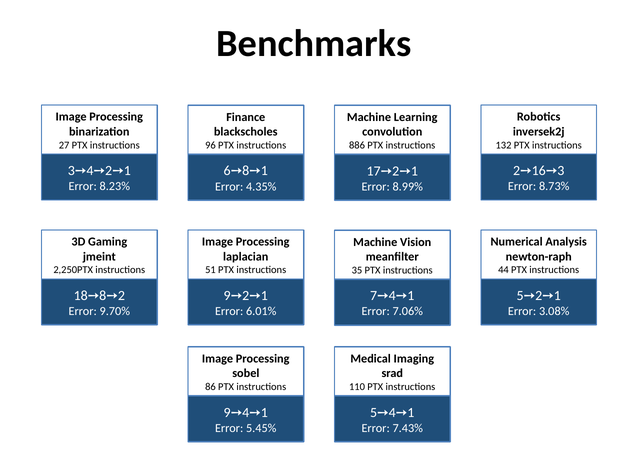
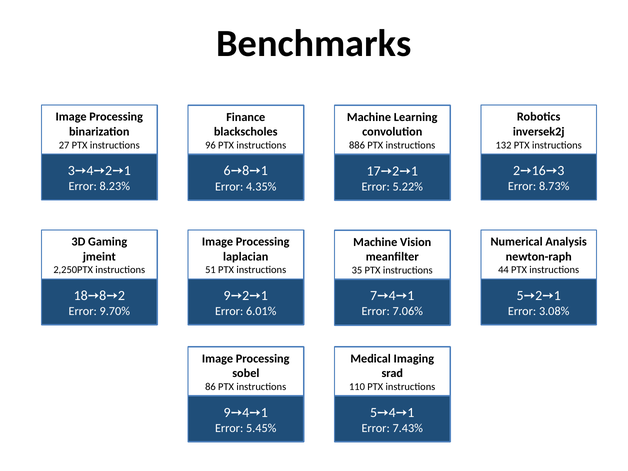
8.99%: 8.99% -> 5.22% (408, 187)
